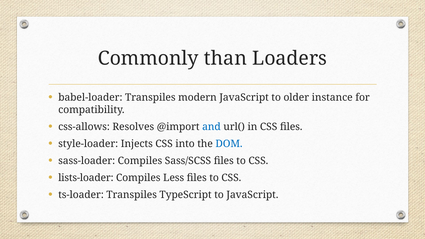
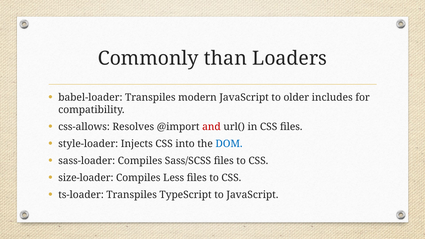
instance: instance -> includes (332, 98)
and colour: blue -> red (211, 127)
lists-loader: lists-loader -> size-loader (86, 178)
